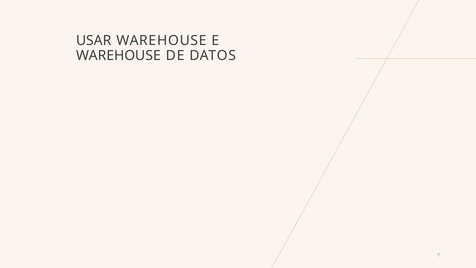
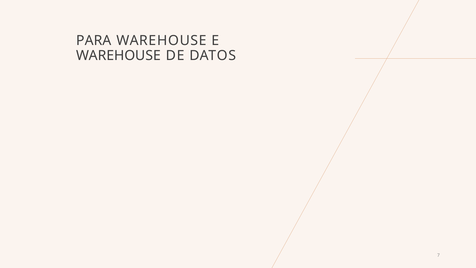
USAR: USAR -> PARA (94, 41)
